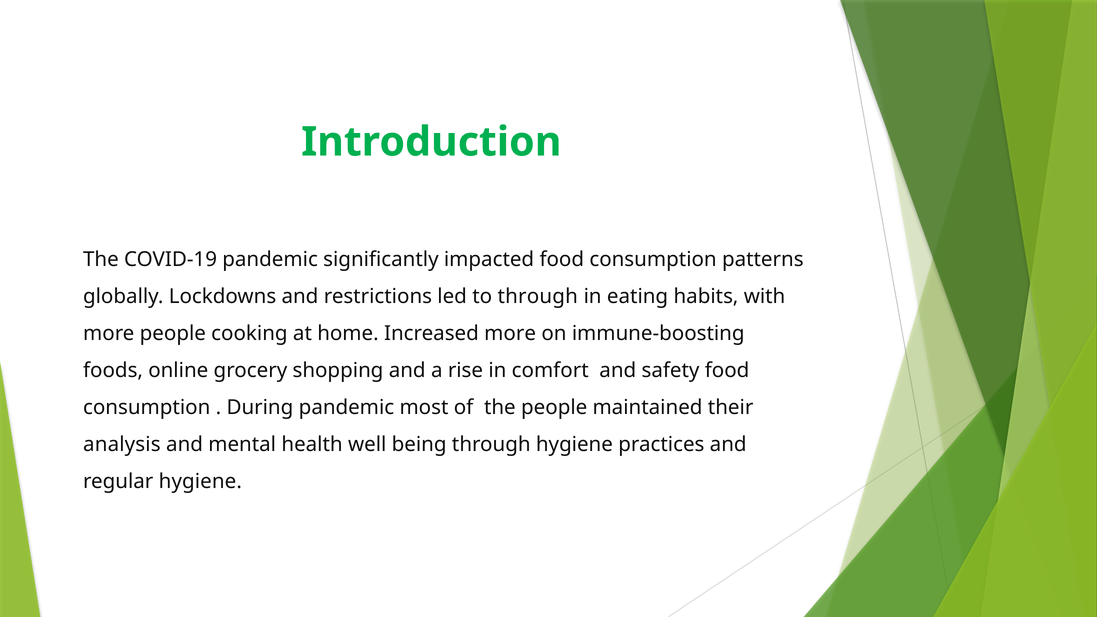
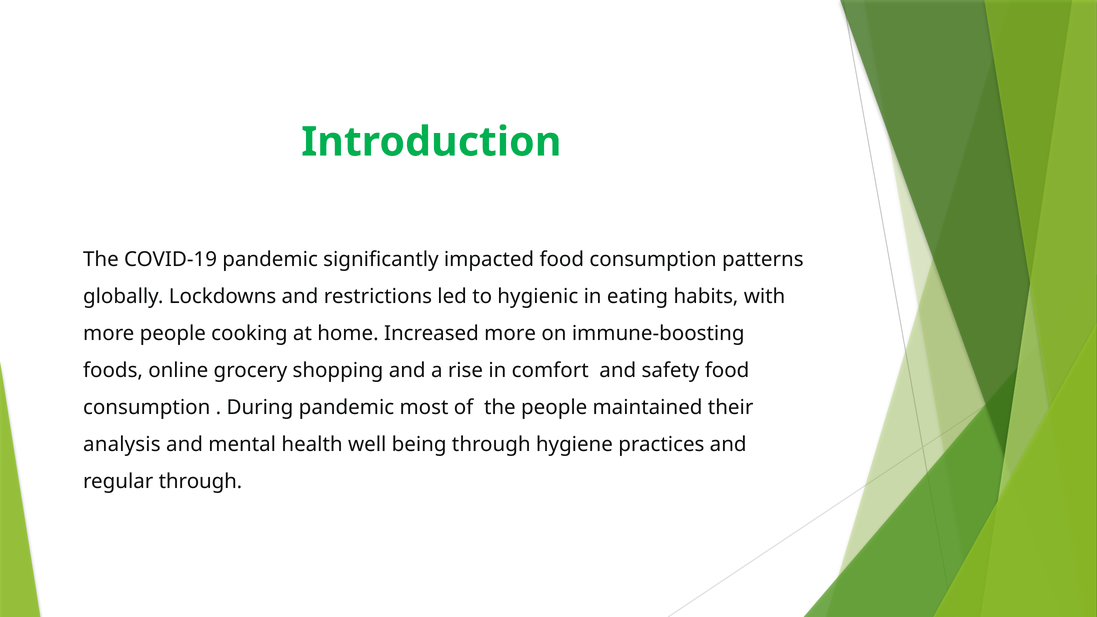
to through: through -> hygienic (538, 296)
regular hygiene: hygiene -> through (200, 482)
